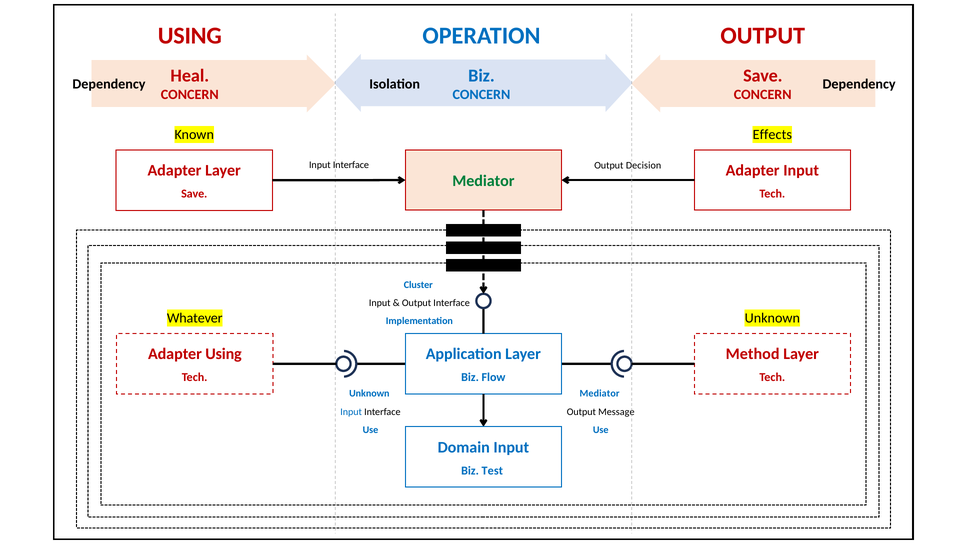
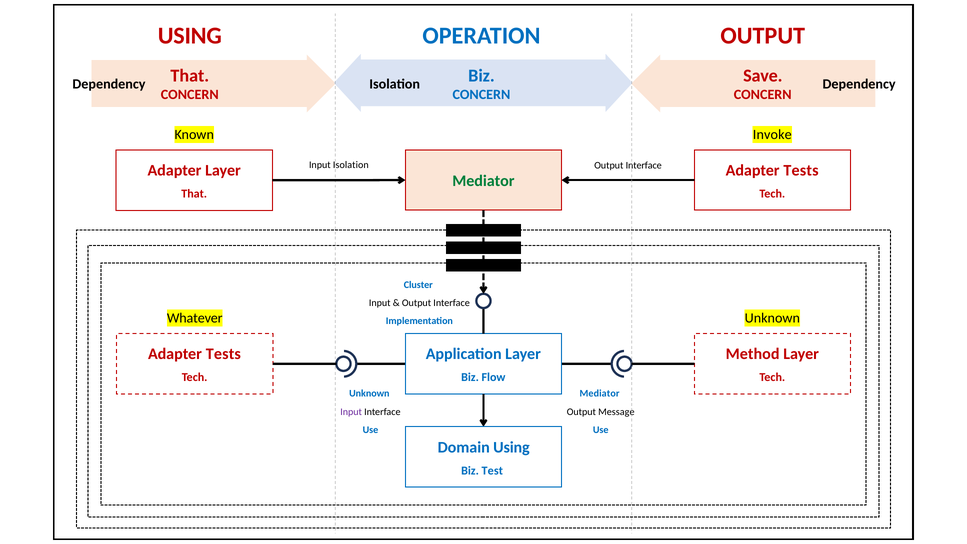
Heal: Heal -> That (190, 76)
Effects: Effects -> Invoke (772, 135)
Interface: Interface -> Isolation (351, 165)
Decision: Decision -> Interface (644, 166)
Input: Input -> Tests (801, 170)
Save: Save -> That (194, 194)
Using: Using -> Tests (223, 354)
Input colour: blue -> purple (351, 412)
Domain Input: Input -> Using (511, 447)
